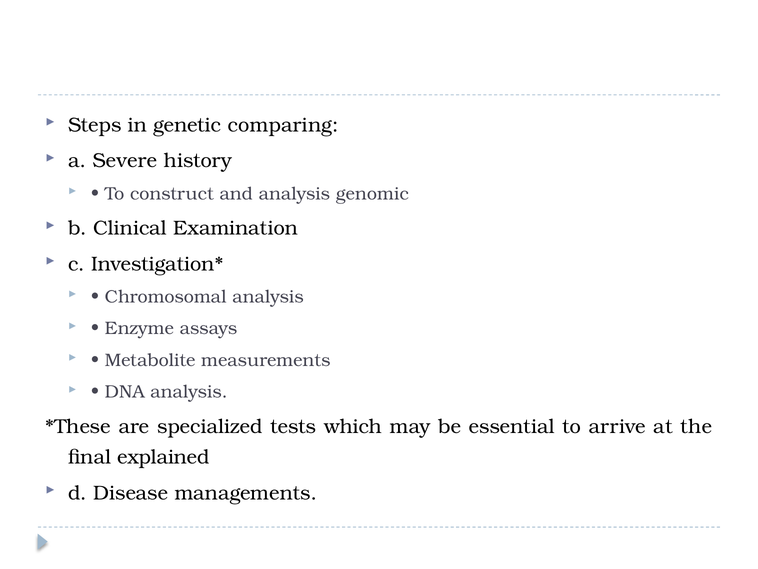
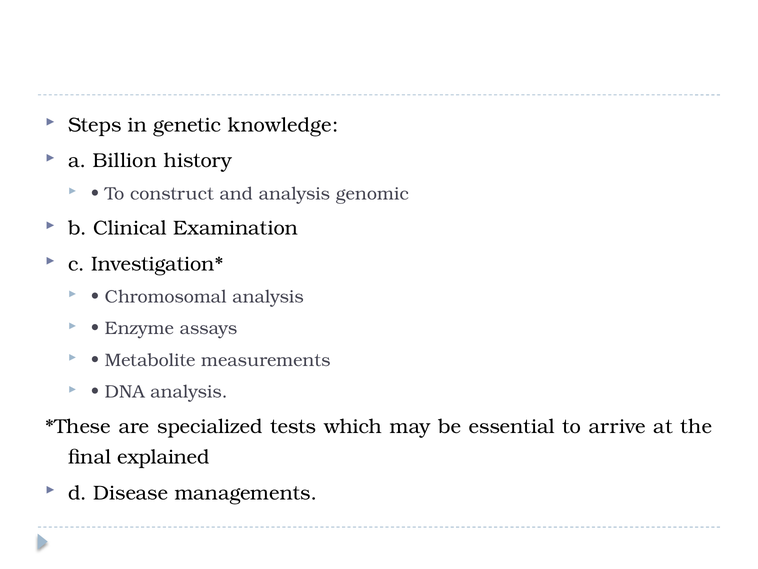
comparing: comparing -> knowledge (283, 125)
Severe: Severe -> Billion (125, 161)
